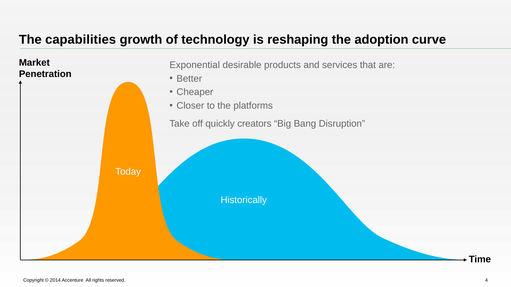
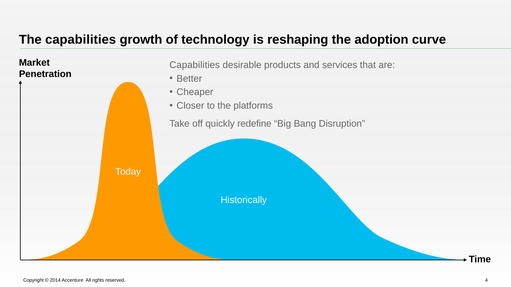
Exponential: Exponential -> Capabilities (195, 65)
creators: creators -> redefine (254, 124)
